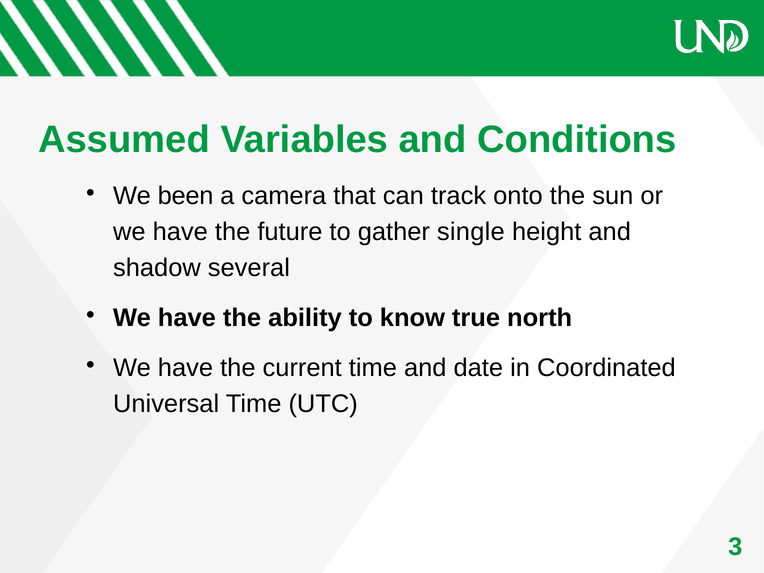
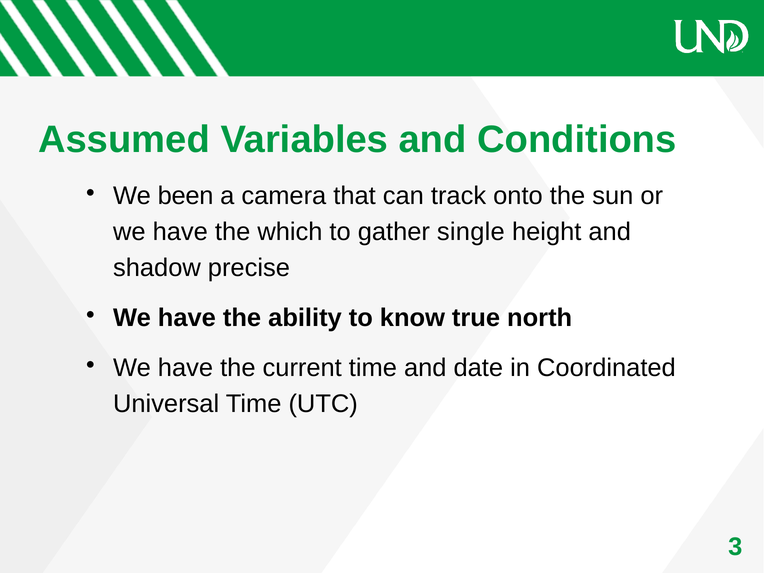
future: future -> which (290, 232)
several: several -> precise (249, 268)
